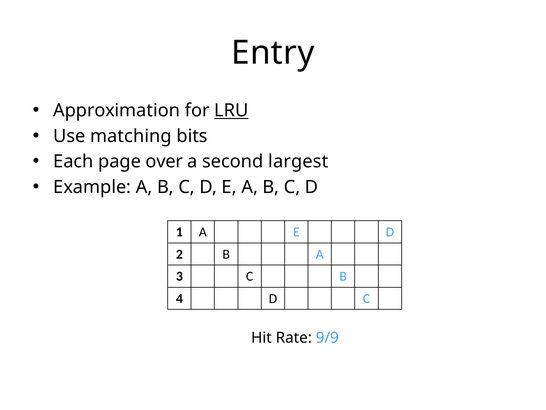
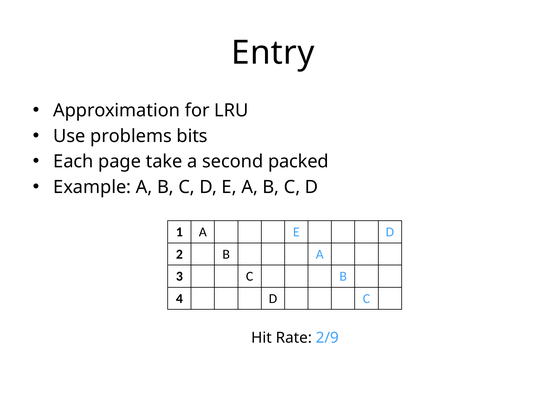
LRU underline: present -> none (231, 110)
matching: matching -> problems (131, 136)
over: over -> take (164, 161)
largest: largest -> packed (298, 161)
9/9: 9/9 -> 2/9 (327, 337)
